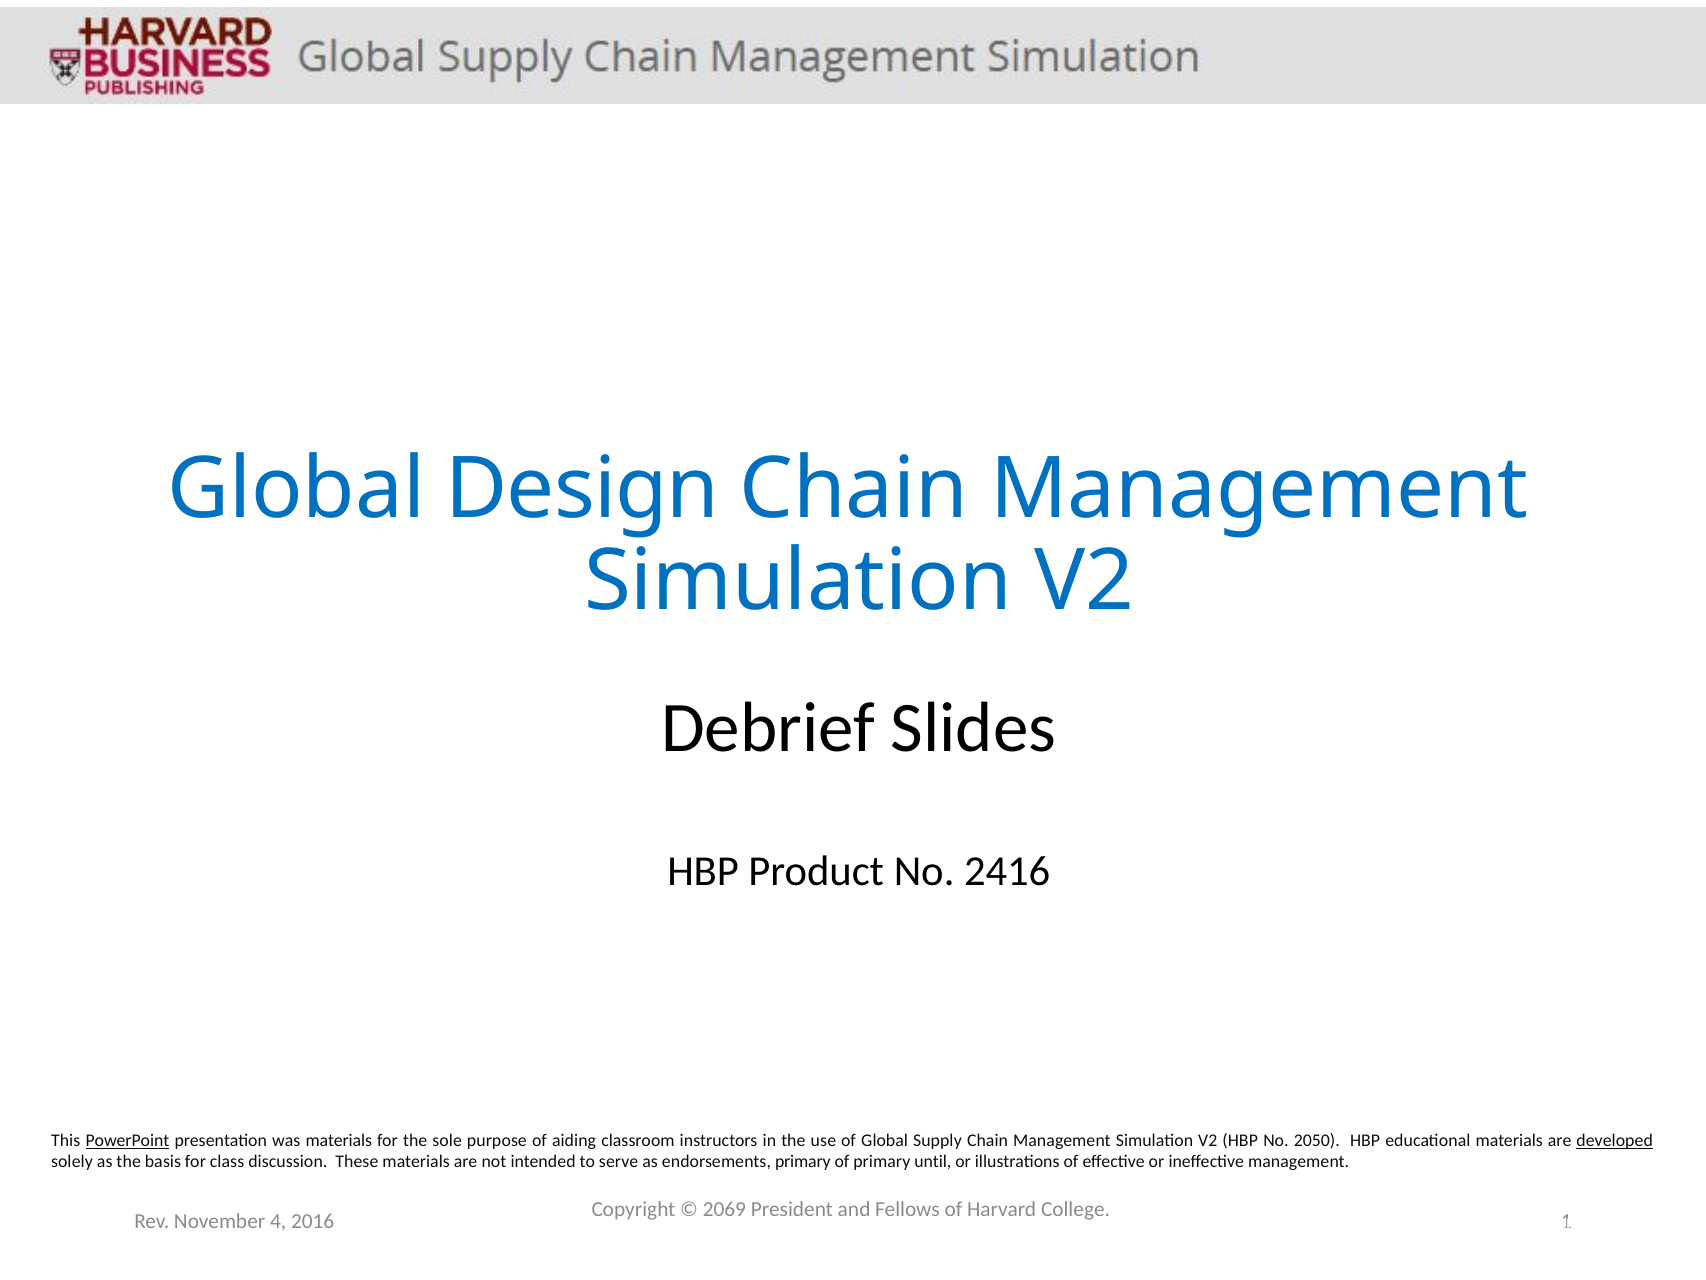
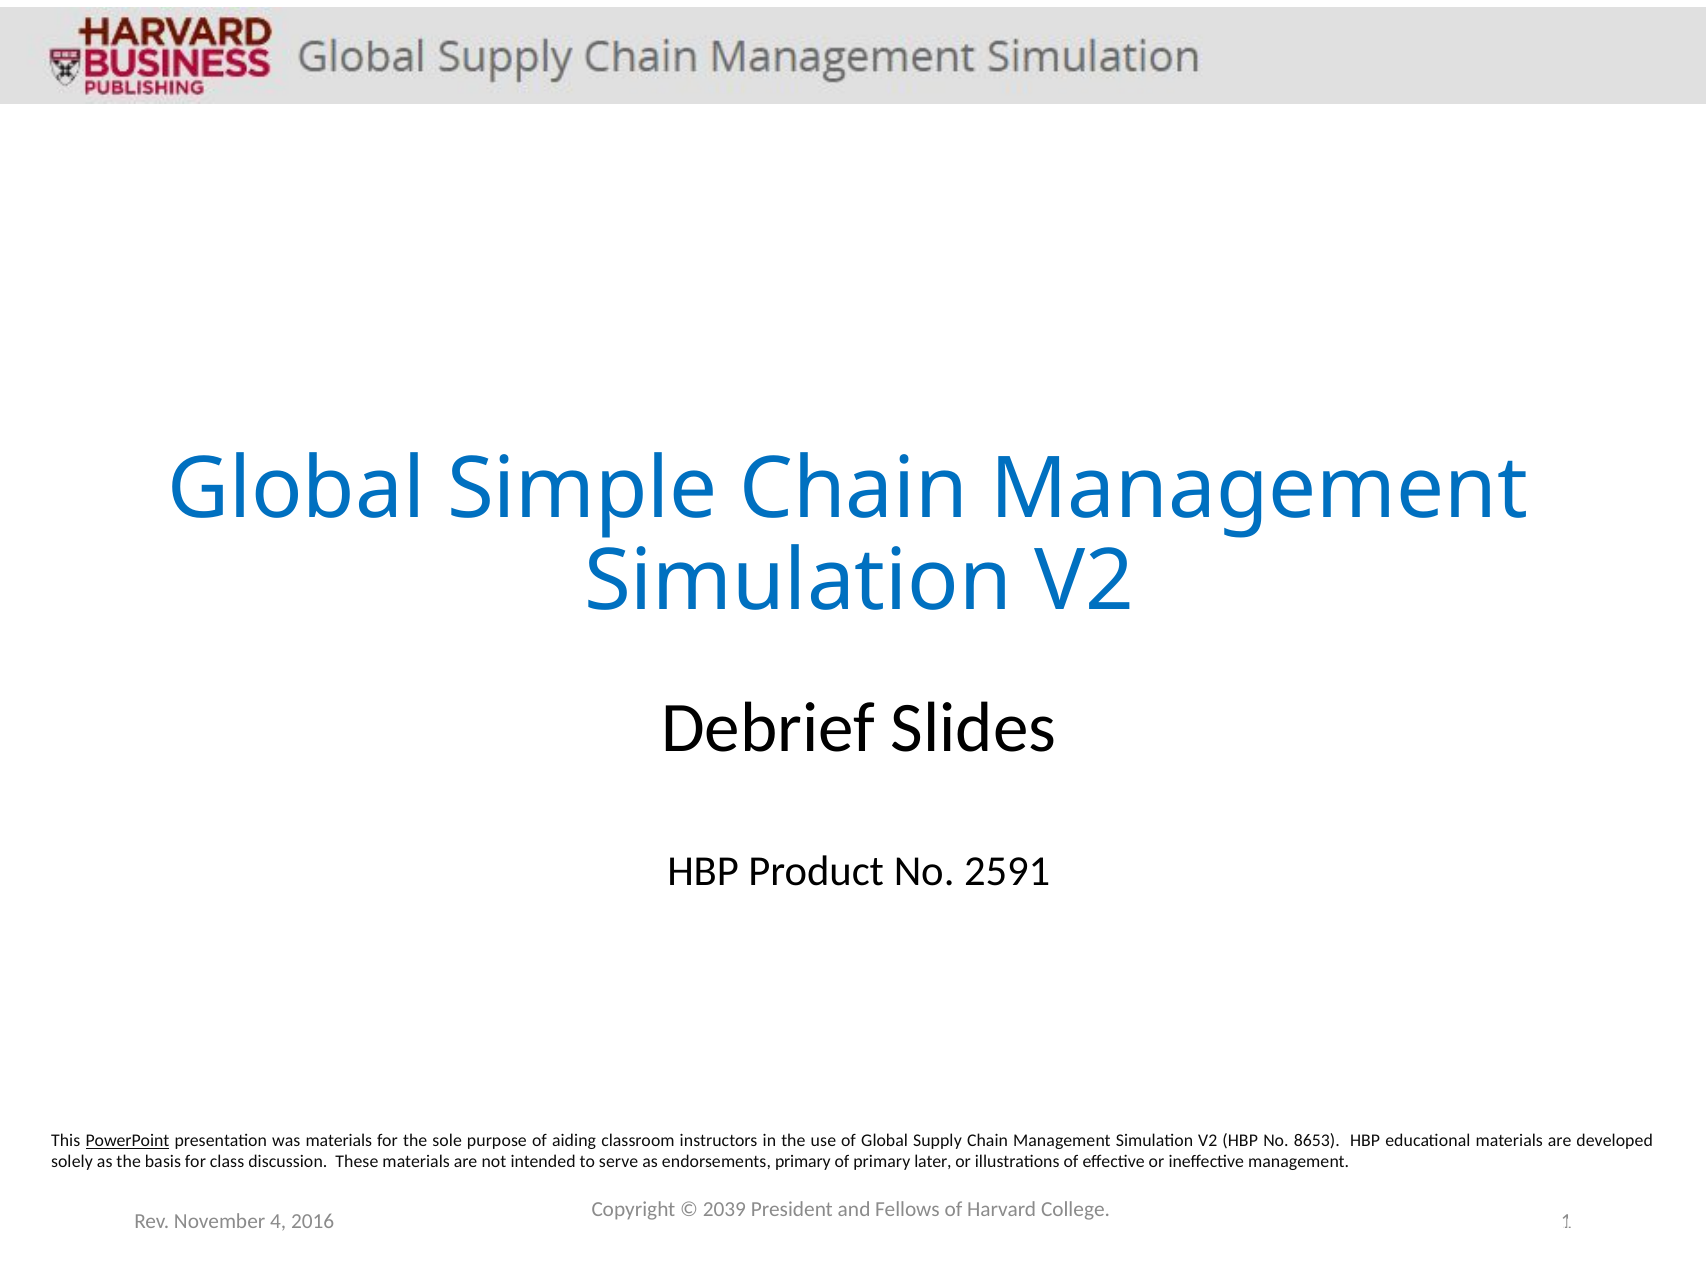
Design: Design -> Simple (582, 489)
2416: 2416 -> 2591 (1007, 871)
2050: 2050 -> 8653 (1317, 1140)
developed underline: present -> none (1615, 1140)
until: until -> later (933, 1162)
2069: 2069 -> 2039 (724, 1209)
